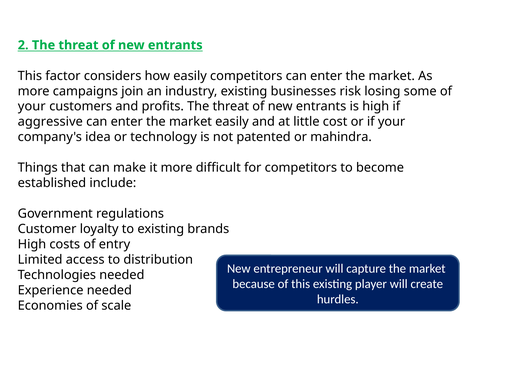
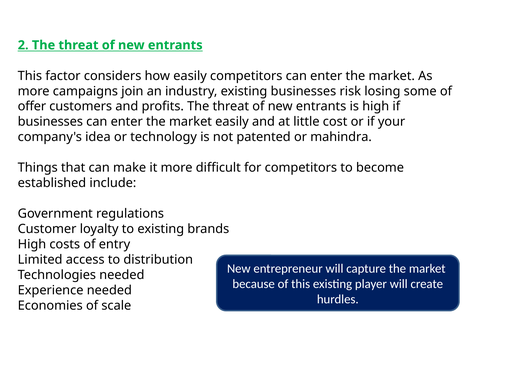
your: your -> offer (32, 106)
aggressive: aggressive -> businesses (50, 122)
